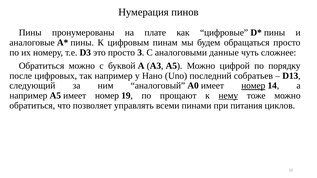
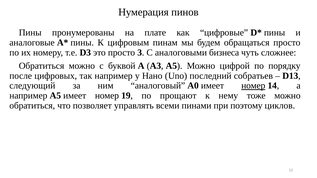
данные: данные -> бизнеса (224, 53)
нему underline: present -> none (228, 96)
питания: питания -> поэтому (246, 106)
